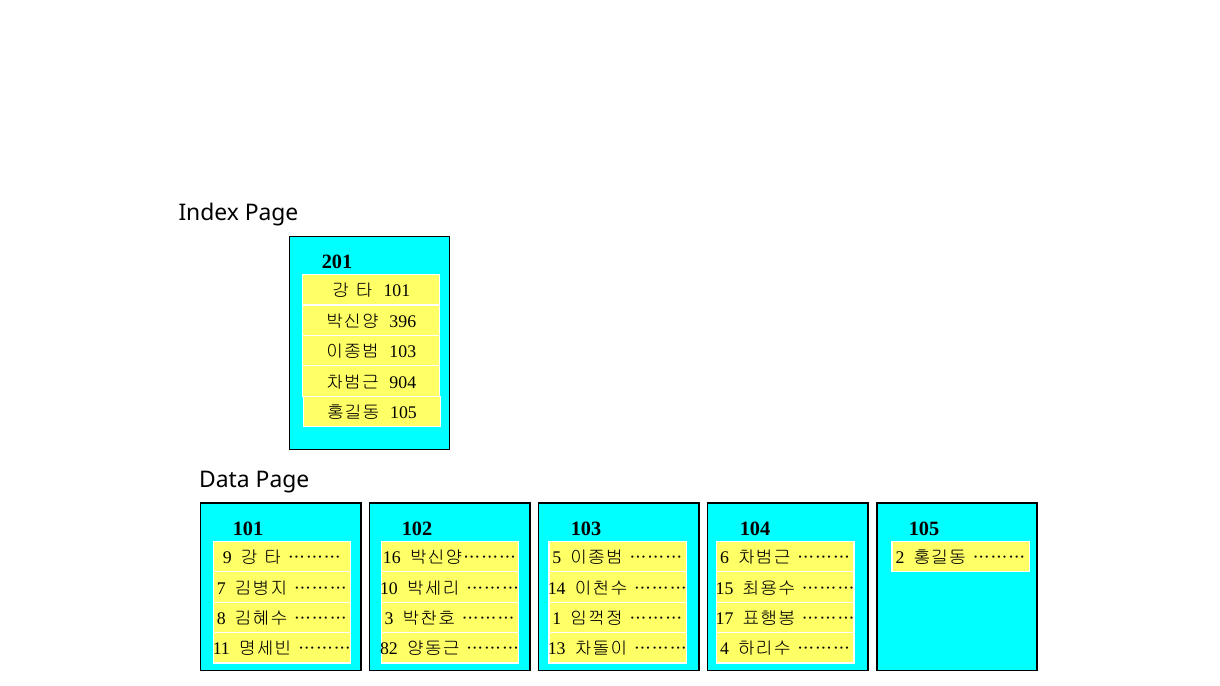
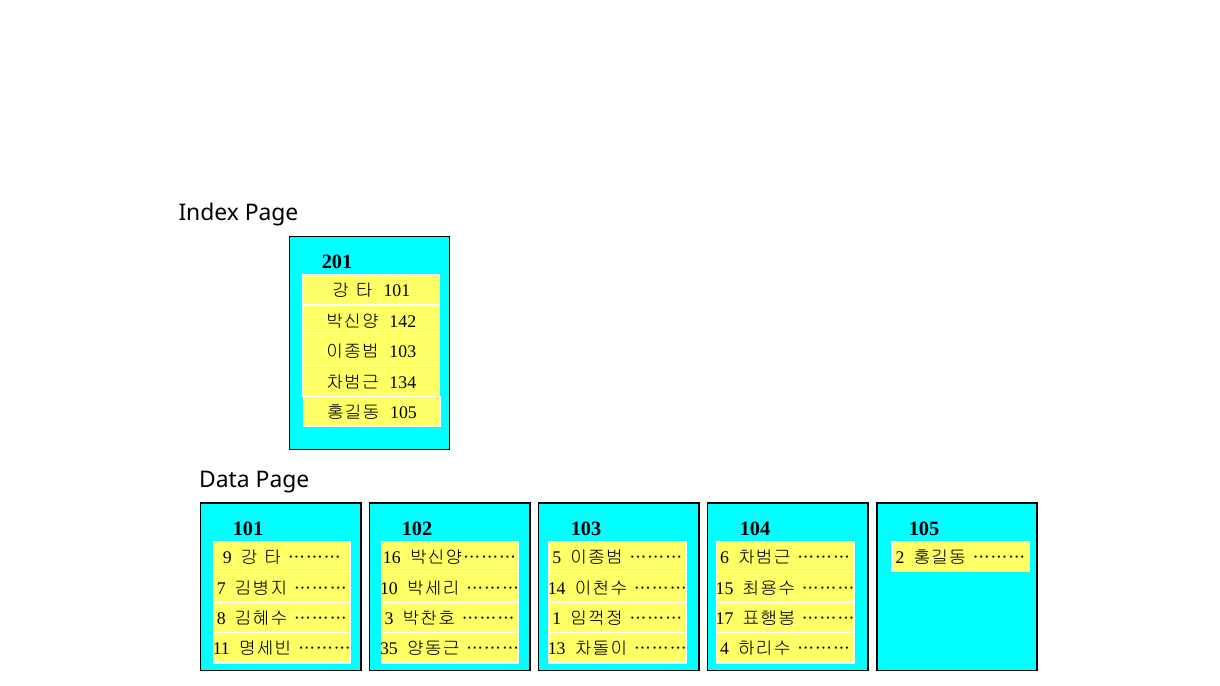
396: 396 -> 142 (403, 322)
904: 904 -> 134 (403, 382)
82: 82 -> 35 (389, 649)
